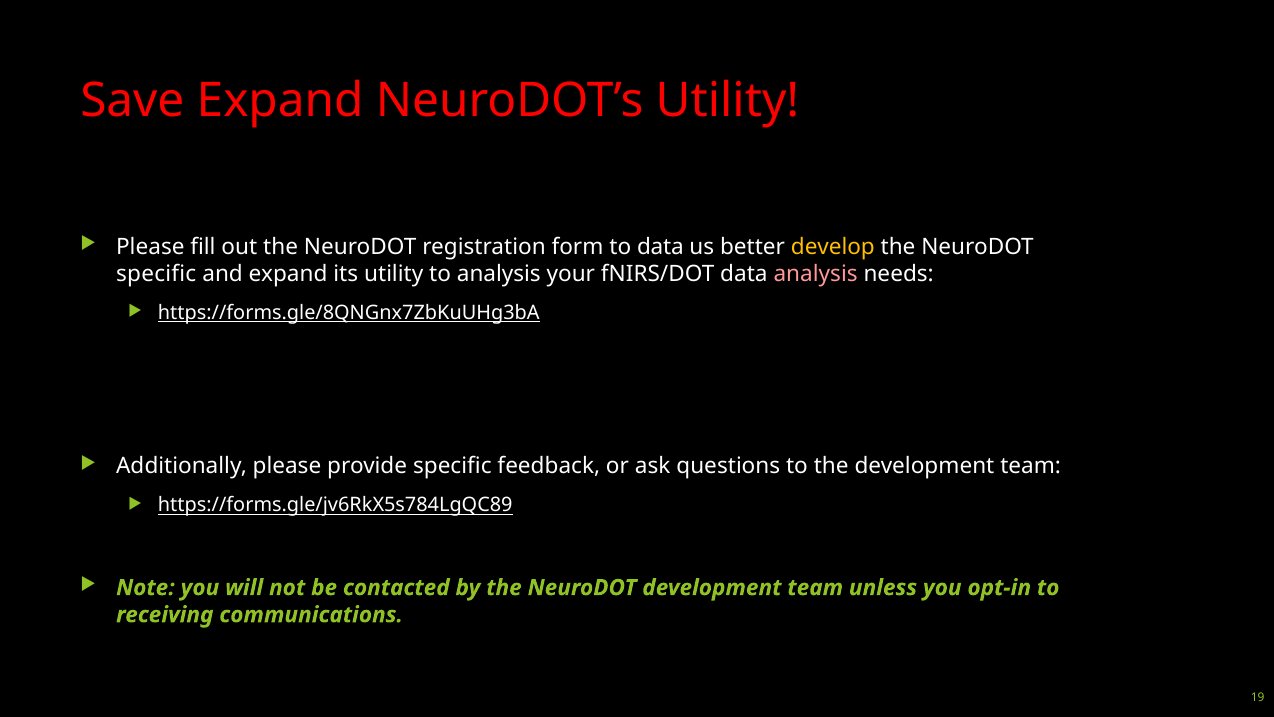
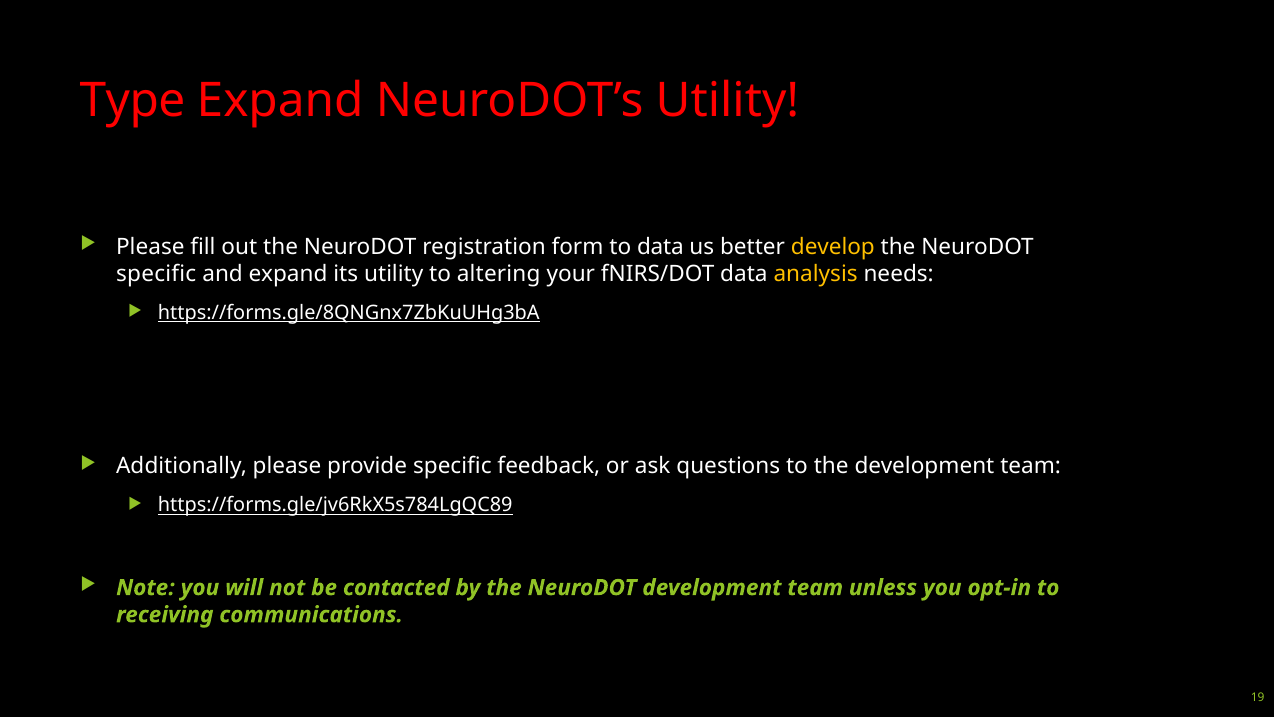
Save: Save -> Type (133, 100)
to analysis: analysis -> altering (499, 274)
analysis colour: pink -> yellow (816, 274)
